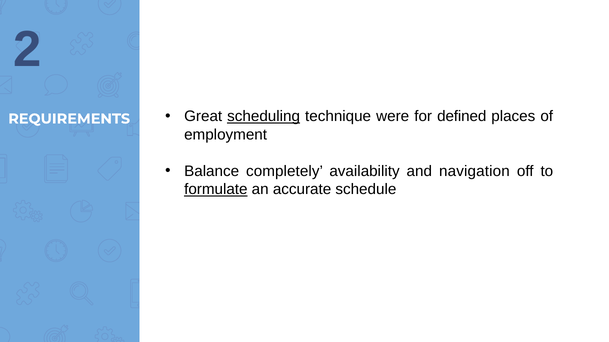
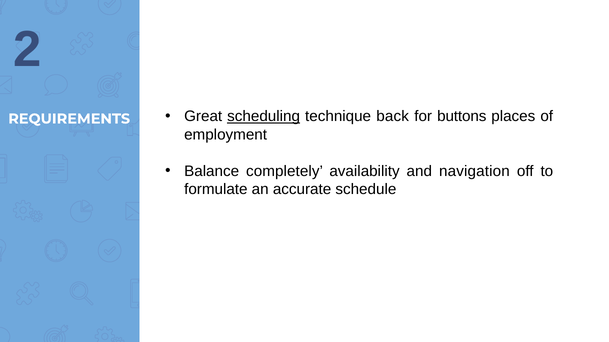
were: were -> back (393, 117)
defined: defined -> buttons (462, 117)
formulate underline: present -> none (216, 190)
